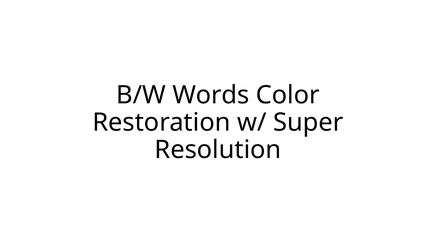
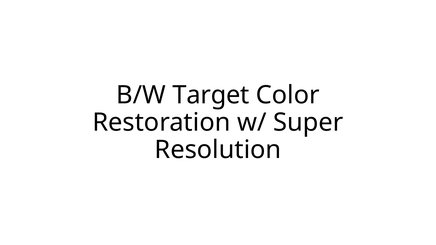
Words: Words -> Target (211, 95)
